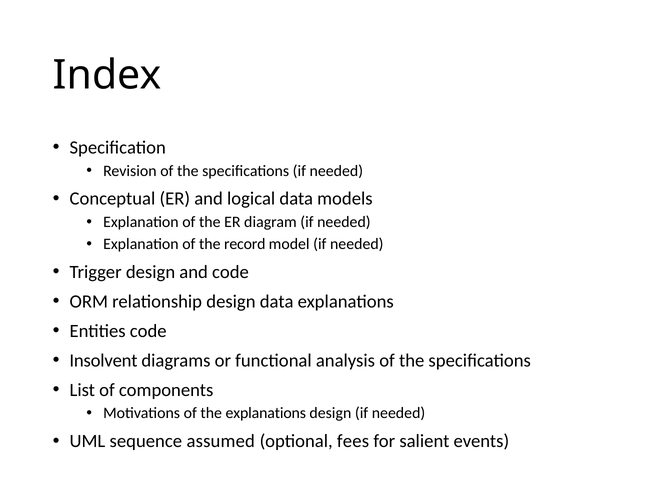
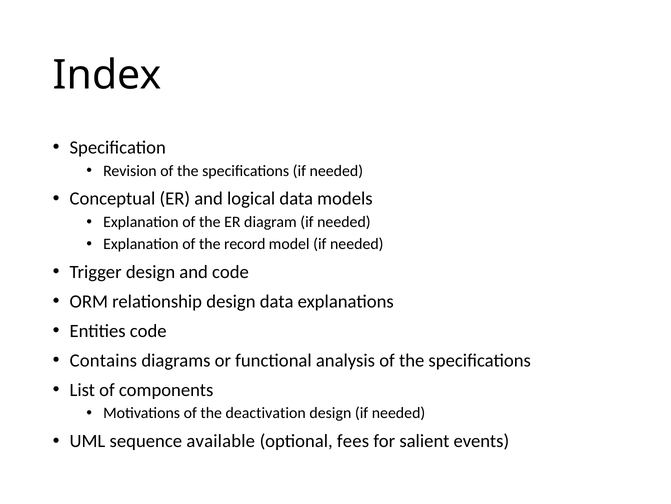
Insolvent: Insolvent -> Contains (103, 360)
the explanations: explanations -> deactivation (266, 413)
assumed: assumed -> available (221, 441)
